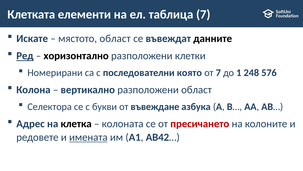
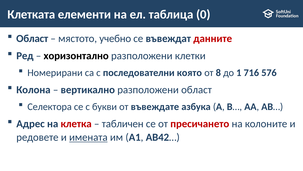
таблица 7: 7 -> 0 (203, 14)
Искате: Искате -> Област (32, 38)
мястото област: област -> учебно (115, 38)
данните colour: black -> red (213, 38)
Ред underline: present -> none (25, 56)
от 7: 7 -> 8 (218, 73)
248: 248 -> 716 (251, 73)
въвеждане: въвеждане -> въвеждате (155, 106)
клетка colour: black -> red (76, 123)
колоната: колоната -> табличен (123, 123)
